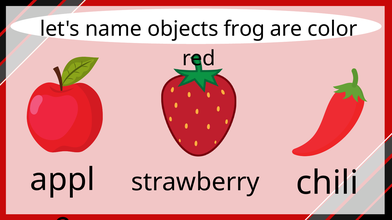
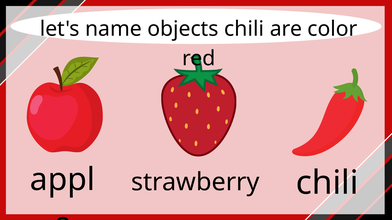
objects frog: frog -> chili (244, 29)
